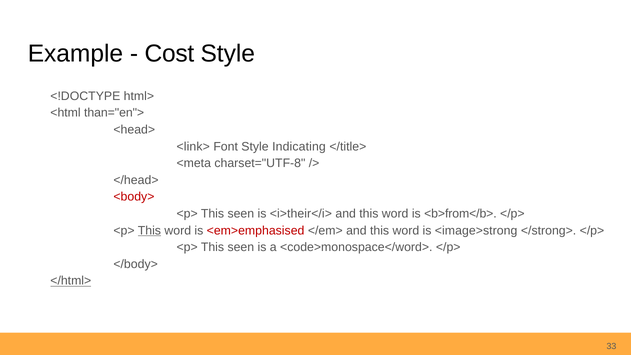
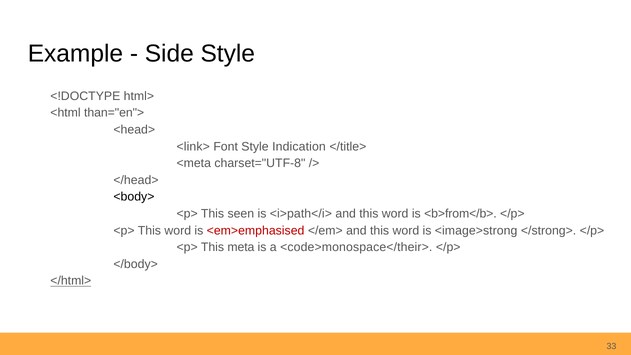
Cost: Cost -> Side (169, 53)
Indicating: Indicating -> Indication (299, 146)
<body> colour: red -> black (134, 197)
<i>their</i>: <i>their</i> -> <i>path</i> (301, 214)
This underline: present -> none (149, 230)
seen: seen -> meta (241, 247)
<code>monospace</word>: <code>monospace</word> -> <code>monospace</their> (356, 247)
